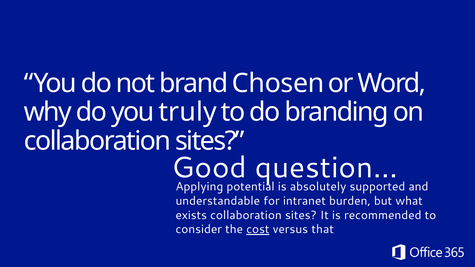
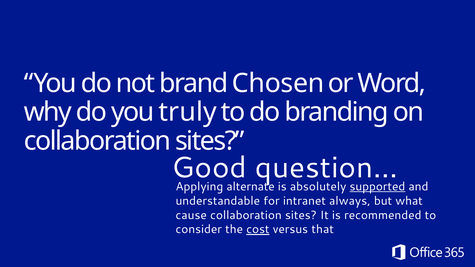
potential: potential -> alternate (251, 187)
supported underline: none -> present (377, 187)
burden: burden -> always (350, 201)
exists: exists -> cause (191, 215)
